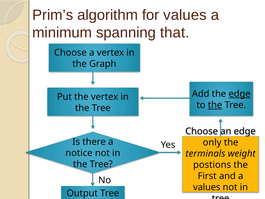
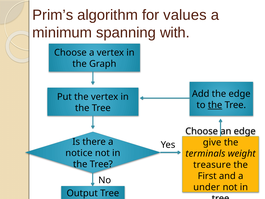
that: that -> with (175, 33)
edge underline: present -> none (240, 94)
only: only -> give (212, 142)
postions: postions -> treasure (212, 165)
values: values -> under (207, 187)
